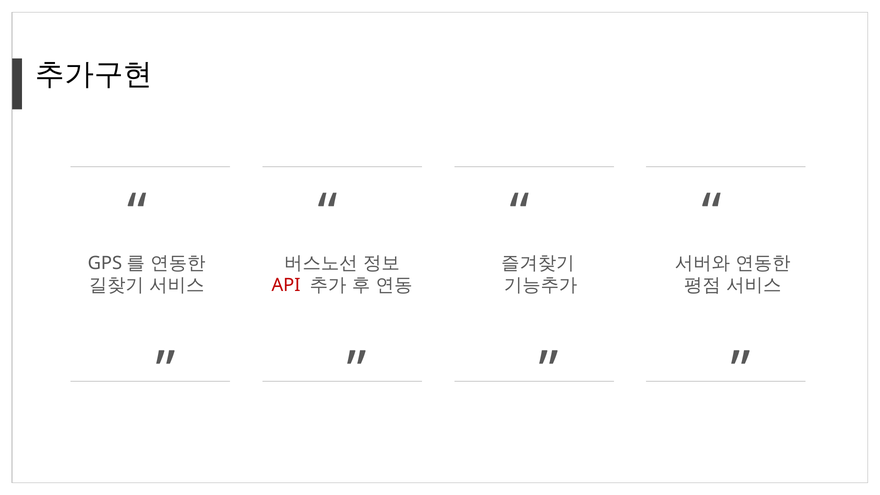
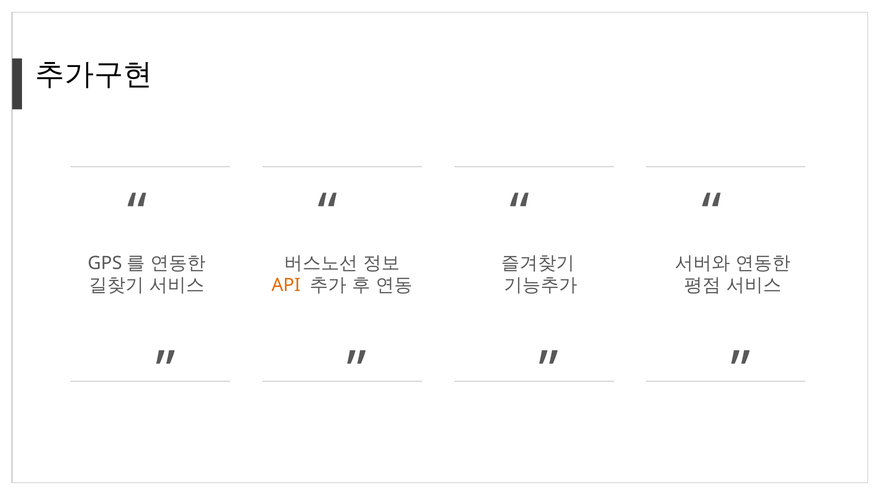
API colour: red -> orange (286, 285)
